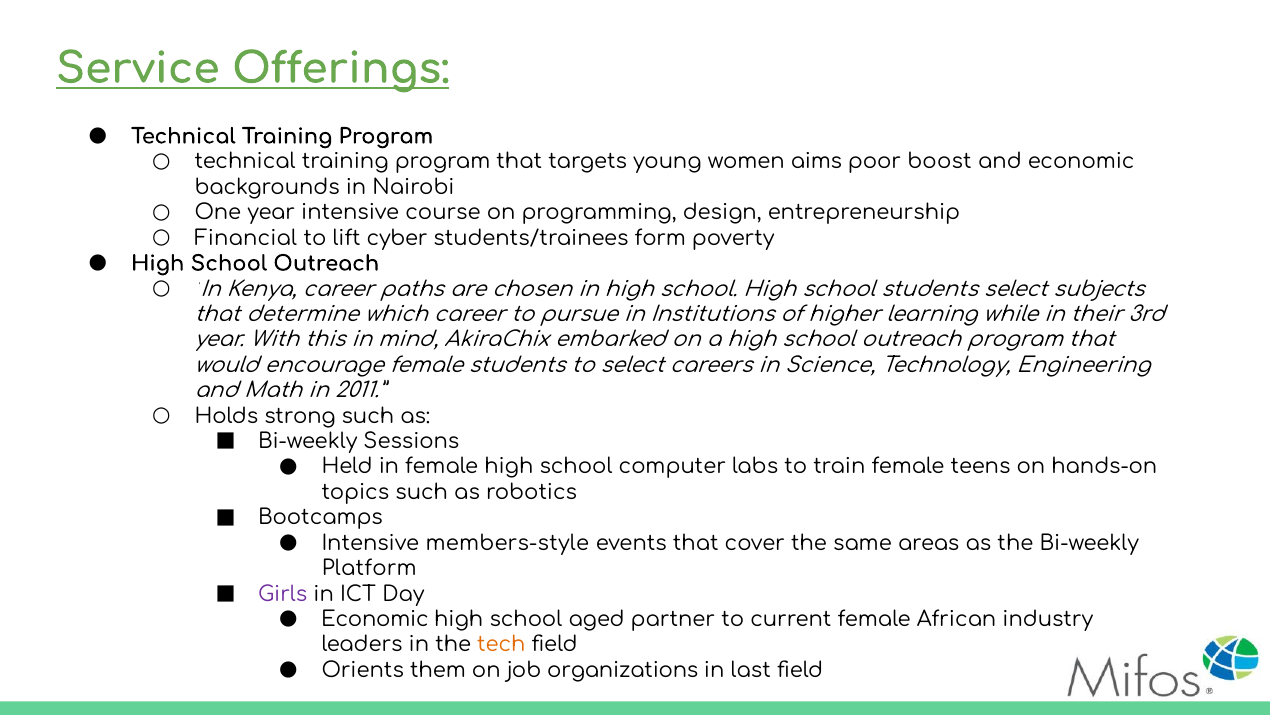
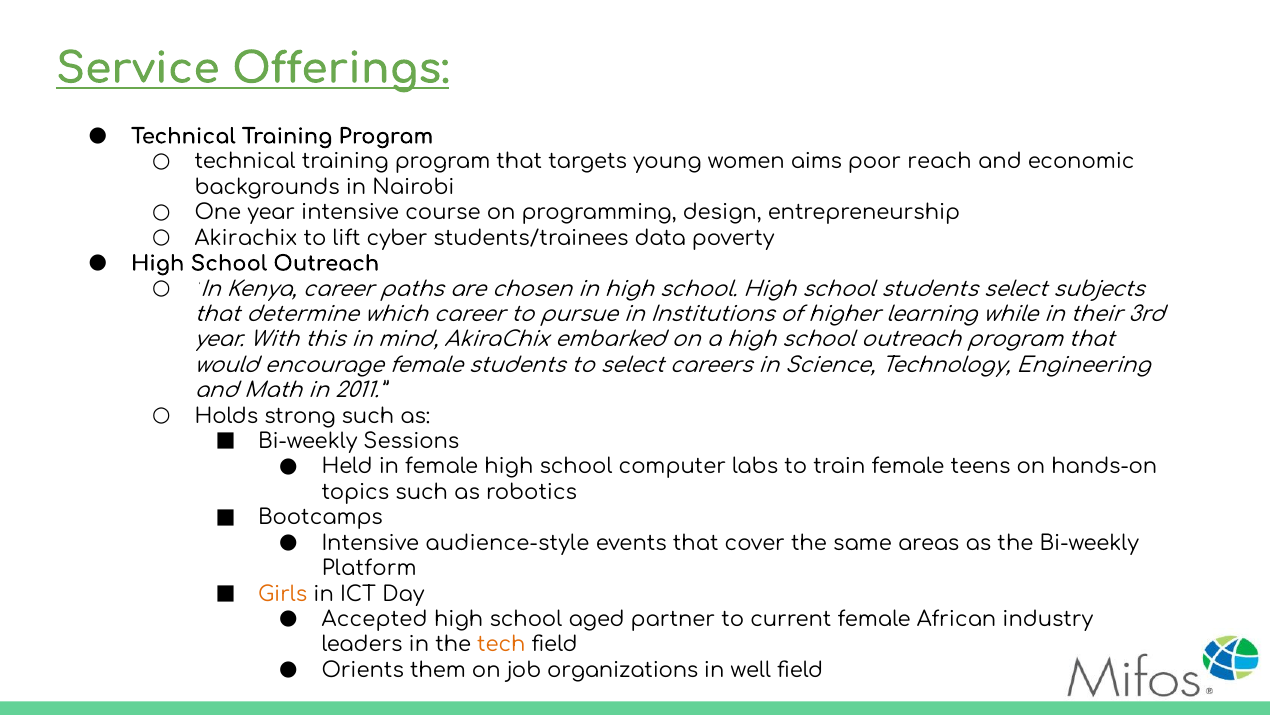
boost: boost -> reach (940, 162)
Financial: Financial -> Akirachix (246, 238)
form: form -> data (660, 238)
members-style: members-style -> audience-style (507, 543)
Girls colour: purple -> orange (283, 594)
Economic: Economic -> Accepted (375, 619)
last: last -> well (751, 670)
